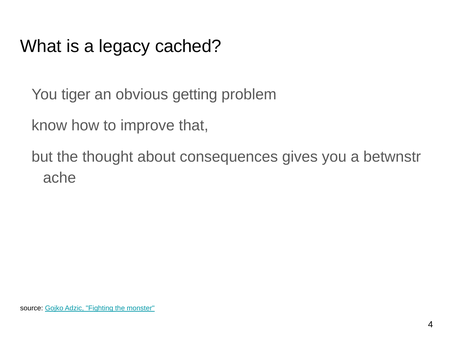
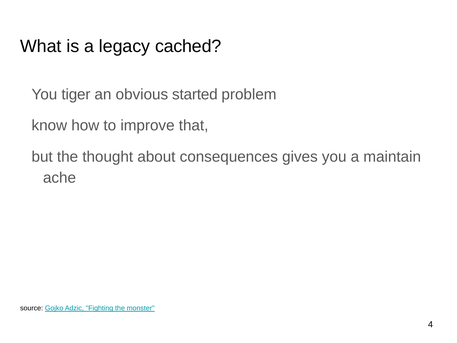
getting: getting -> started (195, 94)
betwnstr: betwnstr -> maintain (392, 157)
